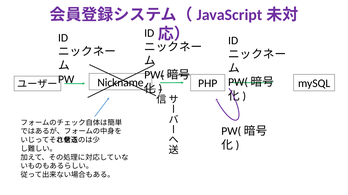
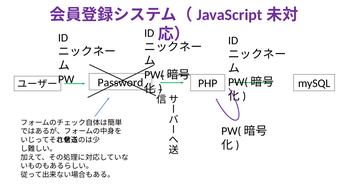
Nickname: Nickname -> Password (120, 83)
